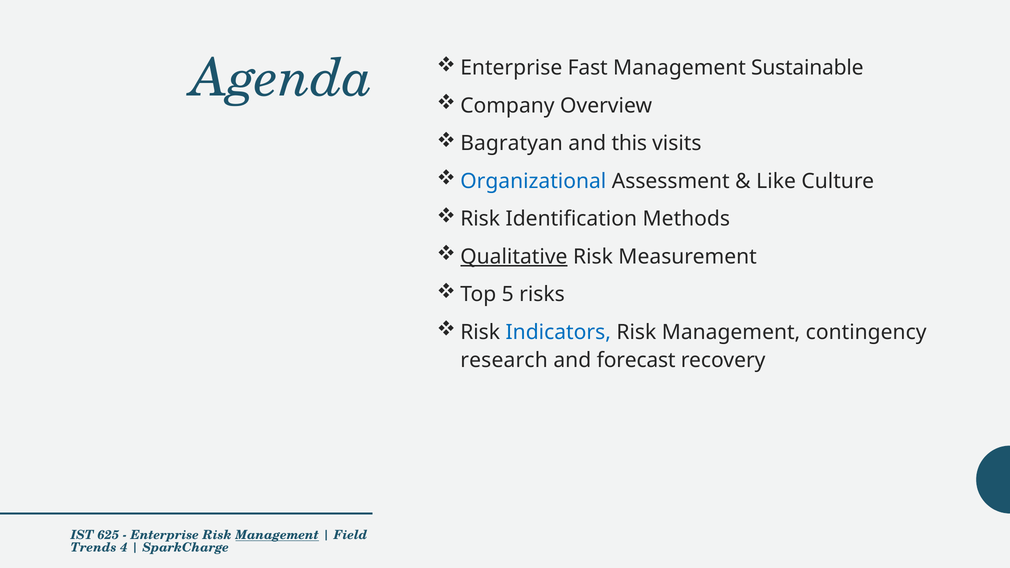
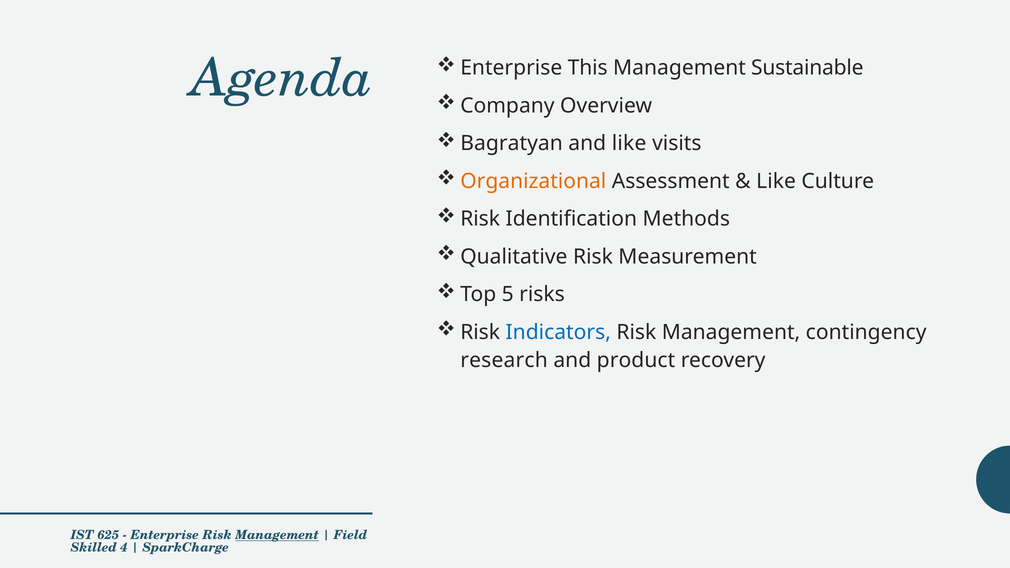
Fast: Fast -> This (588, 68)
and this: this -> like (629, 144)
Organizational colour: blue -> orange (533, 181)
Qualitative underline: present -> none (514, 257)
forecast: forecast -> product (636, 361)
Trends: Trends -> Skilled (94, 548)
